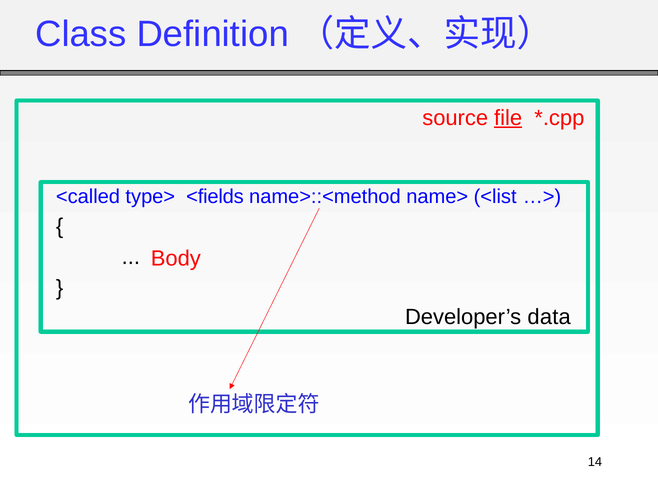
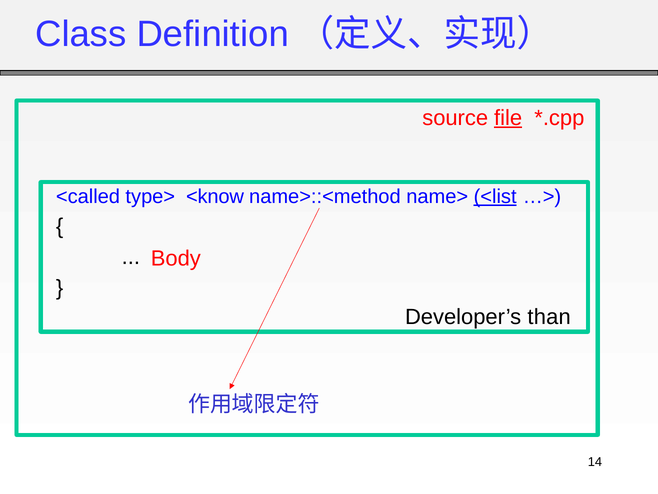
<fields: <fields -> <know (215, 196)
<list underline: none -> present (495, 196)
data: data -> than (549, 317)
